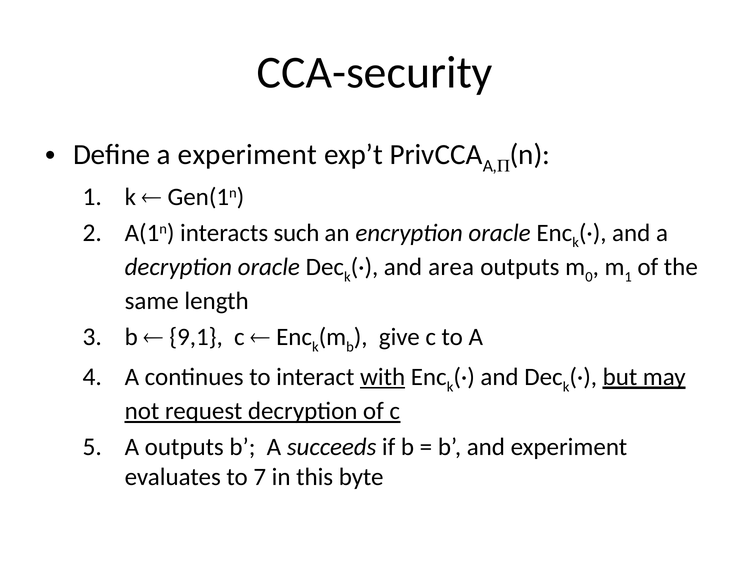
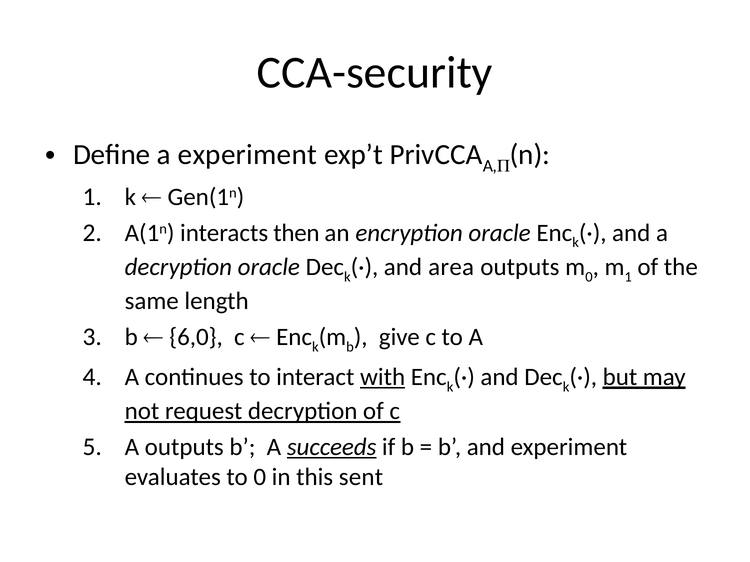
such: such -> then (296, 233)
9,1: 9,1 -> 6,0 (196, 337)
succeeds underline: none -> present (332, 447)
to 7: 7 -> 0 (260, 477)
byte: byte -> sent (361, 477)
